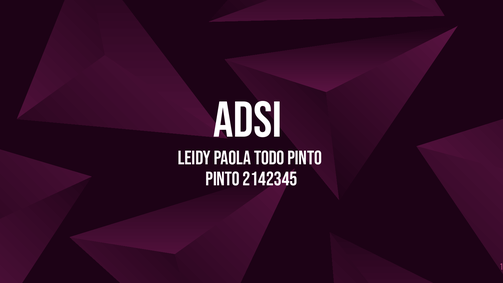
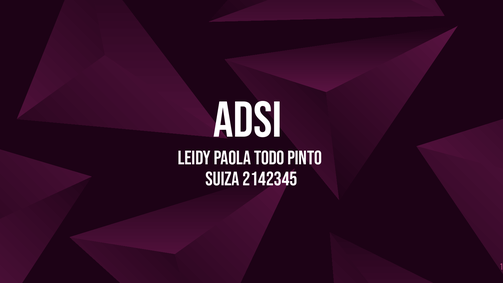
pinto: pinto -> suiza (223, 179)
